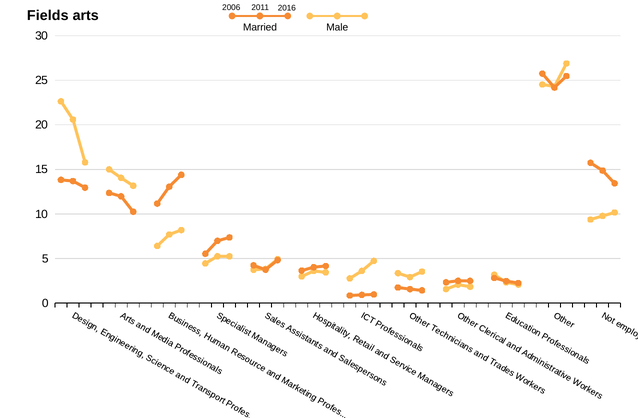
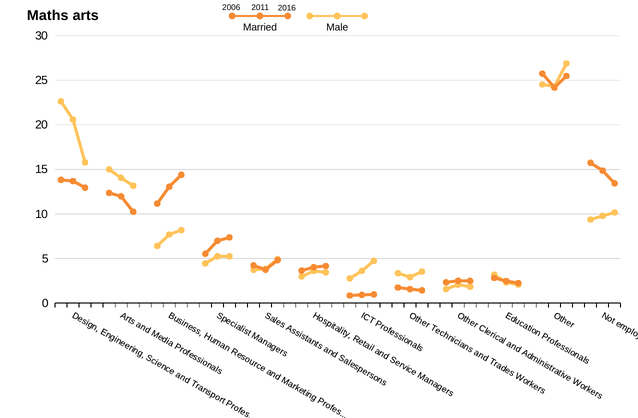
Fields: Fields -> Maths (48, 15)
